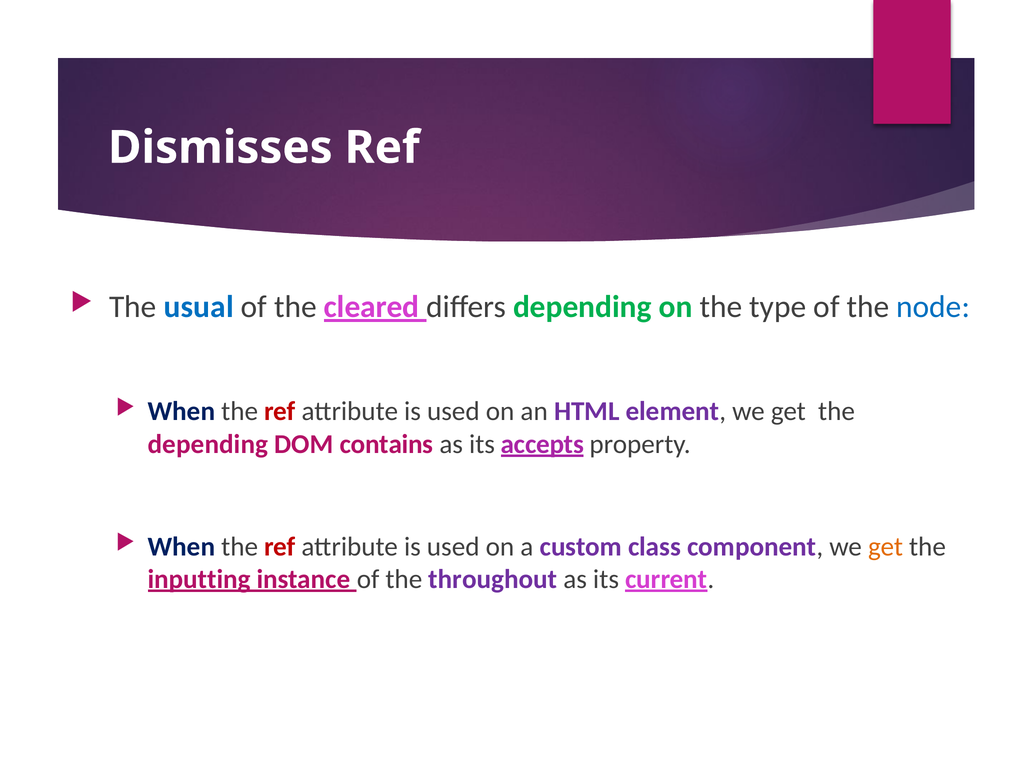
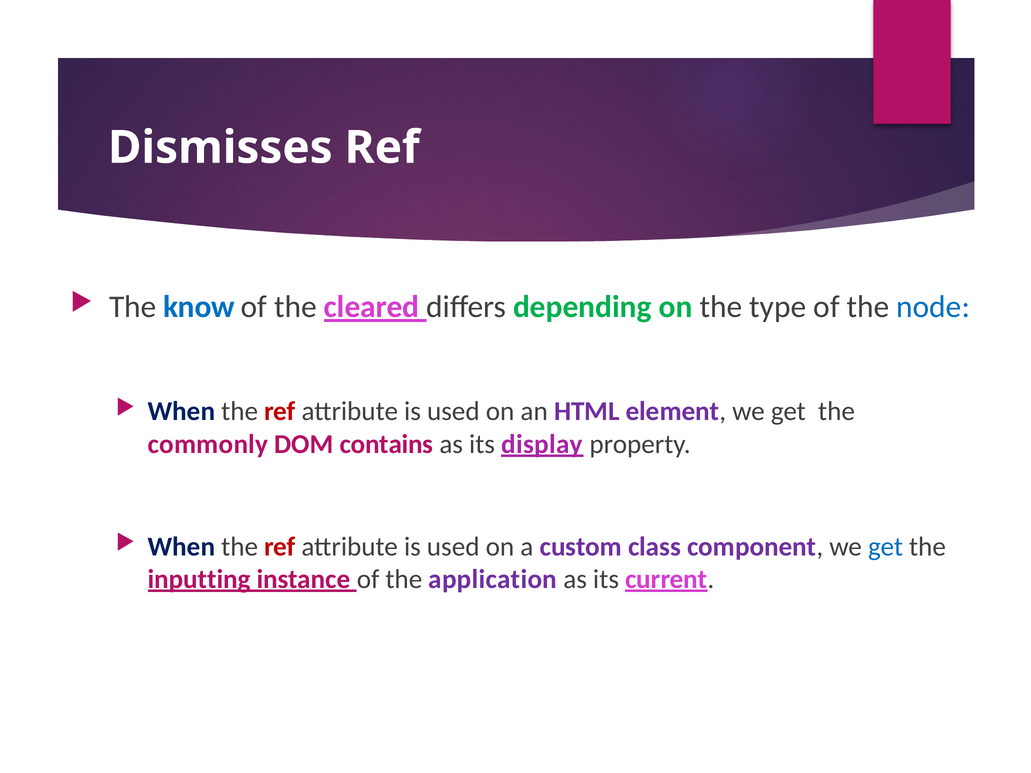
usual: usual -> know (199, 307)
depending: depending -> commonly (208, 444)
accepts: accepts -> display (542, 444)
get colour: orange -> blue (886, 547)
throughout: throughout -> application (493, 579)
